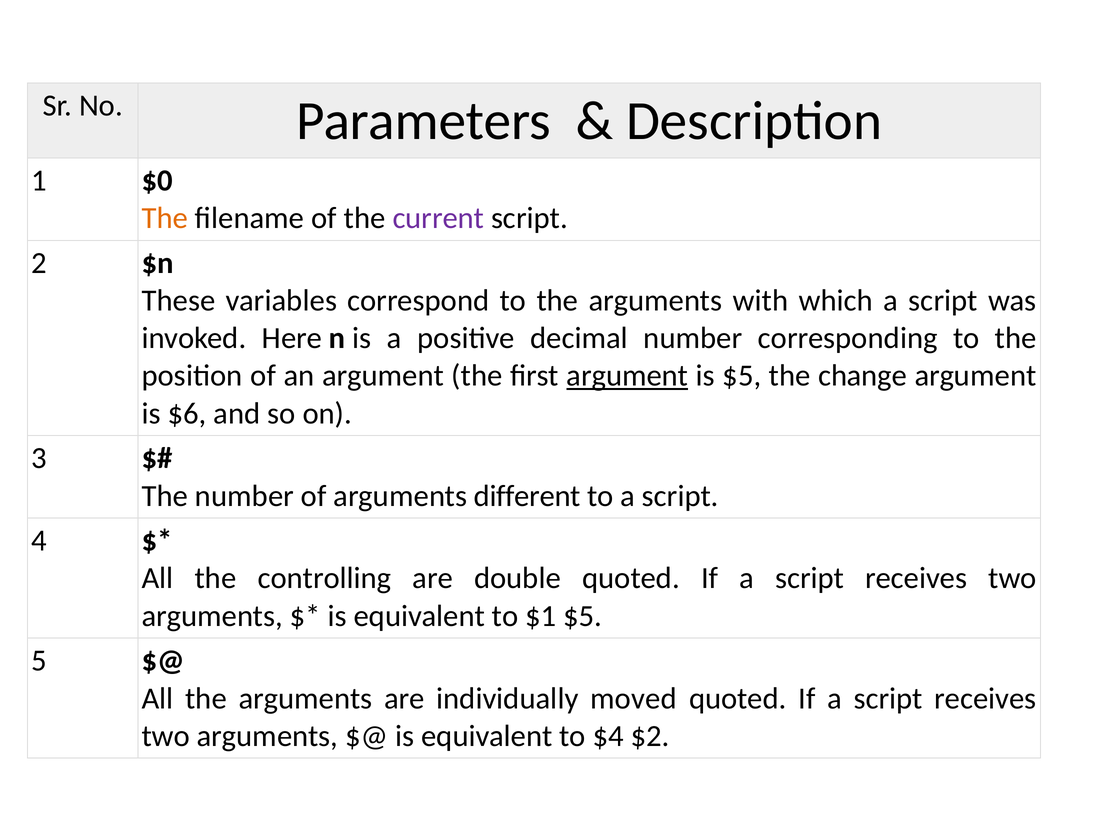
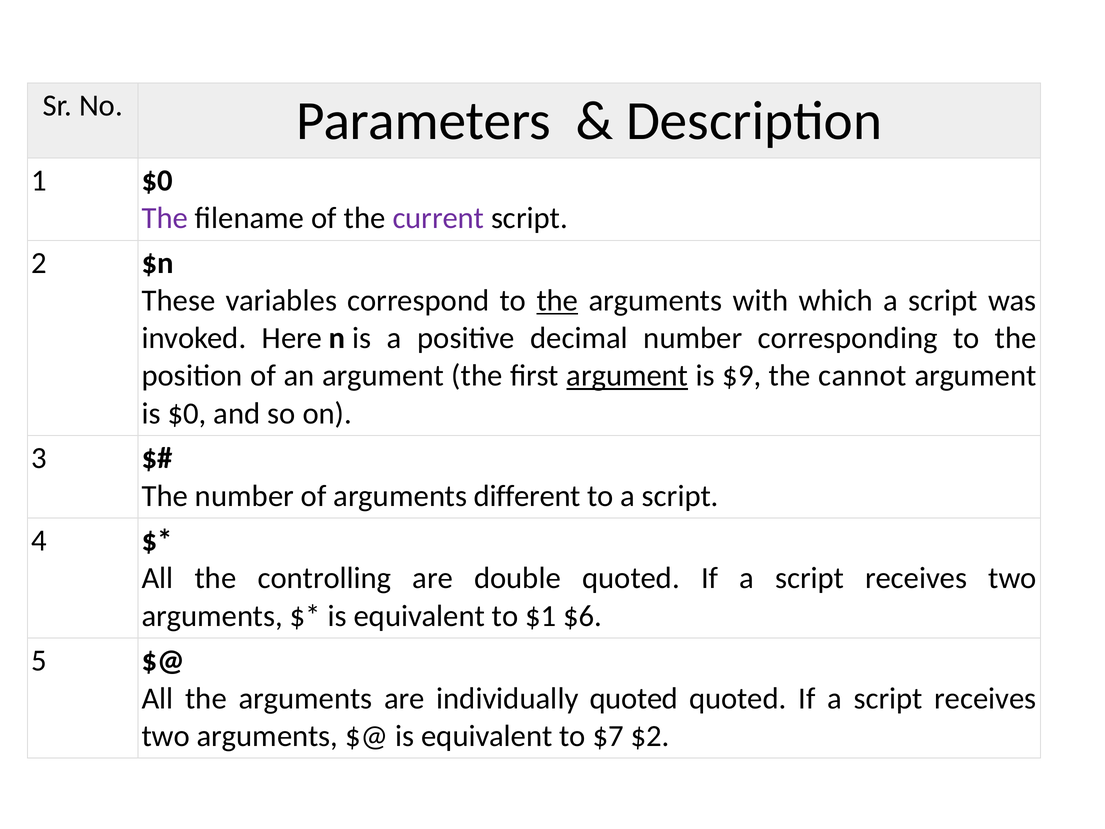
The colour: orange -> purple (165, 218)
the underline: none -> present (557, 301)
is $5: $5 -> $9 (742, 376)
change: change -> cannot (862, 376)
is $6: $6 -> $0 (187, 413)
$1 $5: $5 -> $6 (583, 616)
individually moved: moved -> quoted (634, 698)
$4: $4 -> $7 (608, 736)
